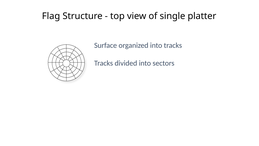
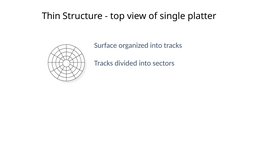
Flag: Flag -> Thin (51, 16)
